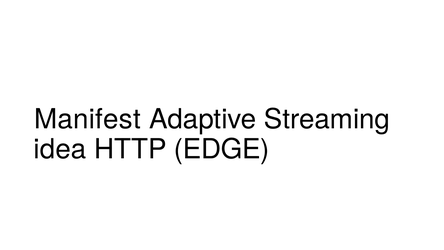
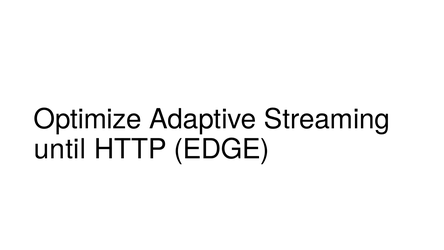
Manifest: Manifest -> Optimize (88, 119)
idea: idea -> until (60, 149)
